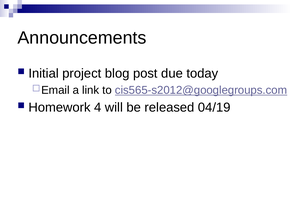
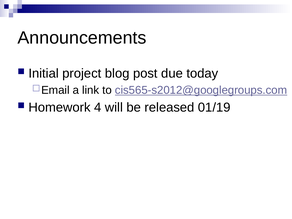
04/19: 04/19 -> 01/19 (214, 108)
